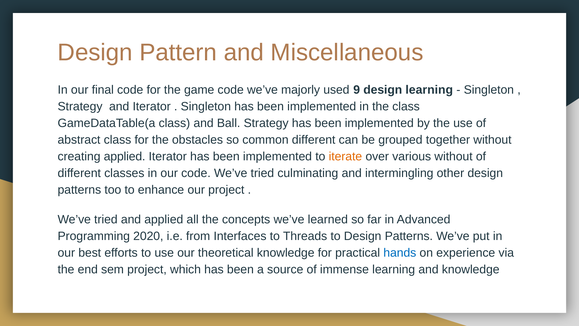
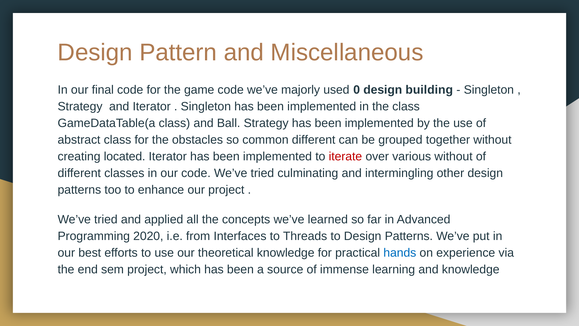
9: 9 -> 0 (357, 90)
design learning: learning -> building (429, 90)
creating applied: applied -> located (125, 156)
iterate colour: orange -> red (345, 156)
